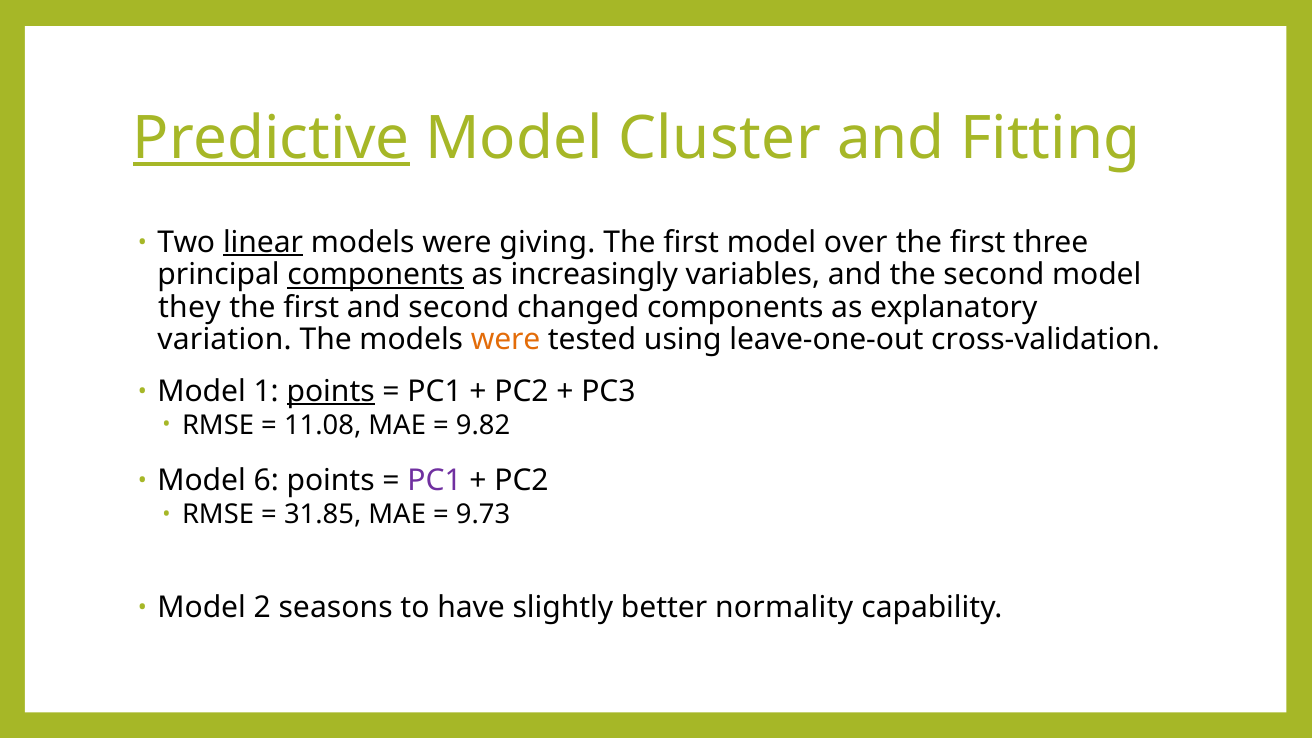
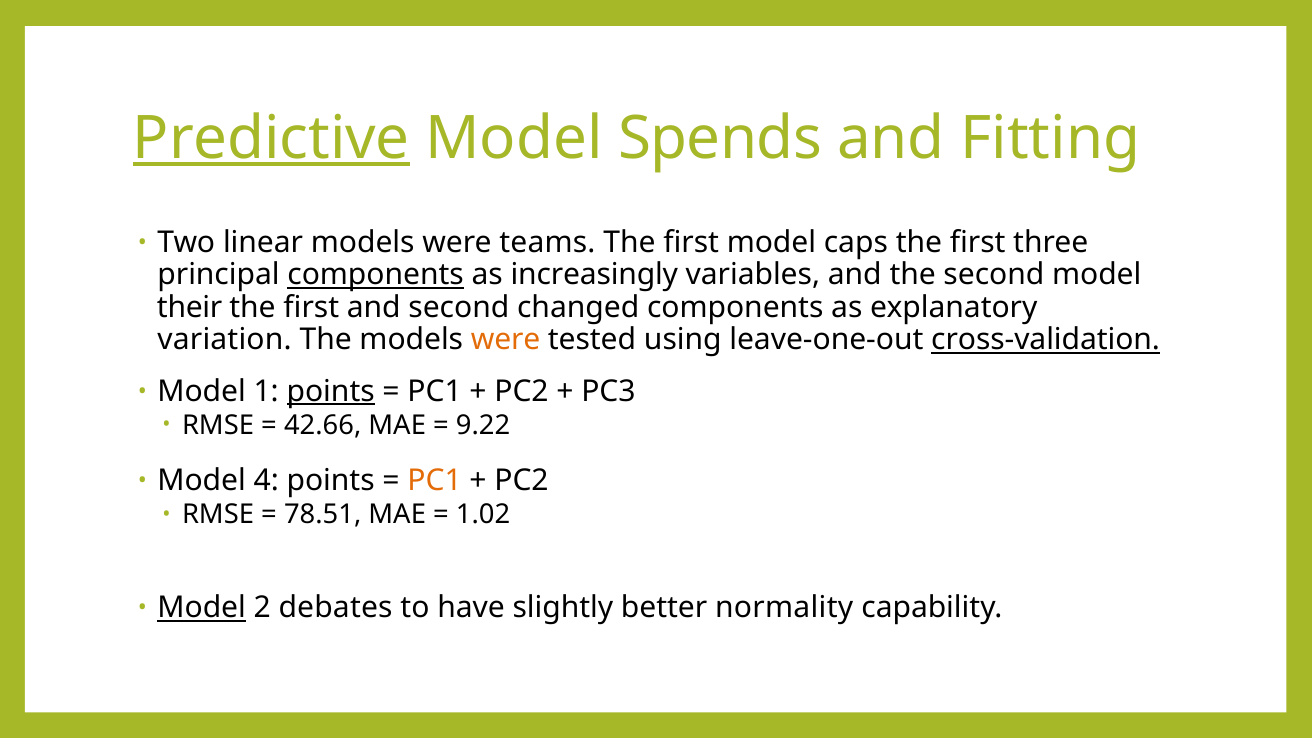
Cluster: Cluster -> Spends (720, 138)
linear underline: present -> none (263, 242)
giving: giving -> teams (547, 242)
over: over -> caps (856, 242)
they: they -> their (190, 307)
cross-validation underline: none -> present (1046, 340)
11.08: 11.08 -> 42.66 (323, 425)
9.82: 9.82 -> 9.22 (483, 425)
6: 6 -> 4 (266, 481)
PC1 colour: purple -> orange (435, 481)
31.85: 31.85 -> 78.51 (323, 514)
9.73: 9.73 -> 1.02 (483, 514)
Model underline: none -> present (202, 608)
seasons: seasons -> debates (336, 608)
